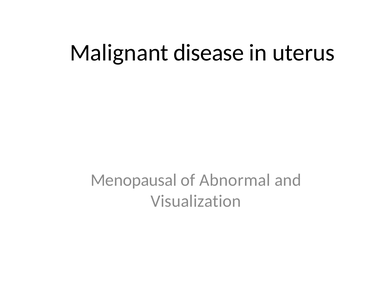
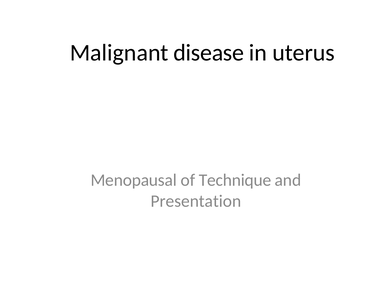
Abnormal: Abnormal -> Technique (235, 180)
Visualization: Visualization -> Presentation (196, 201)
